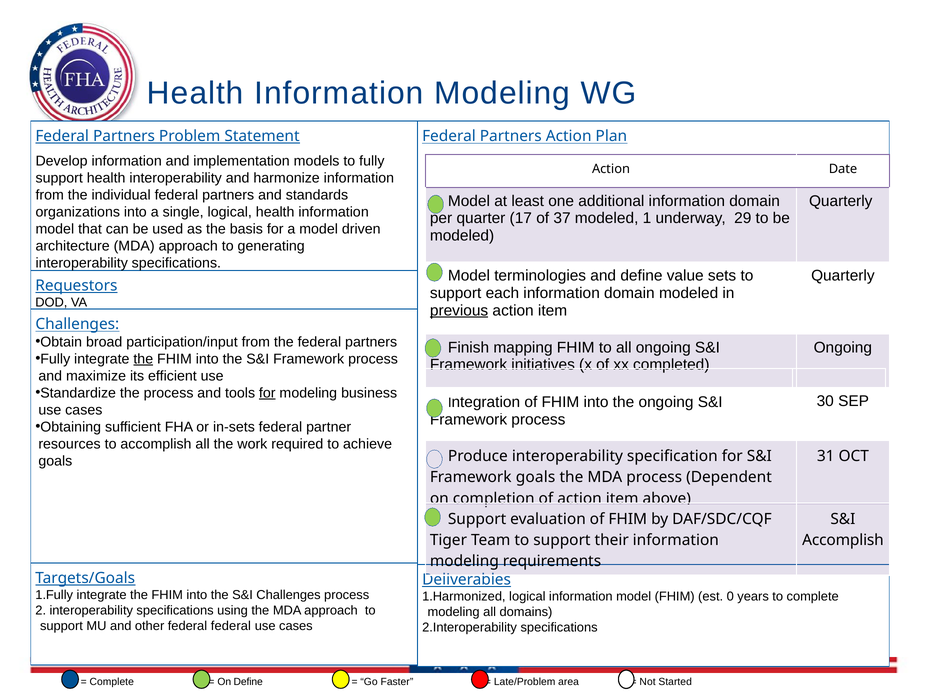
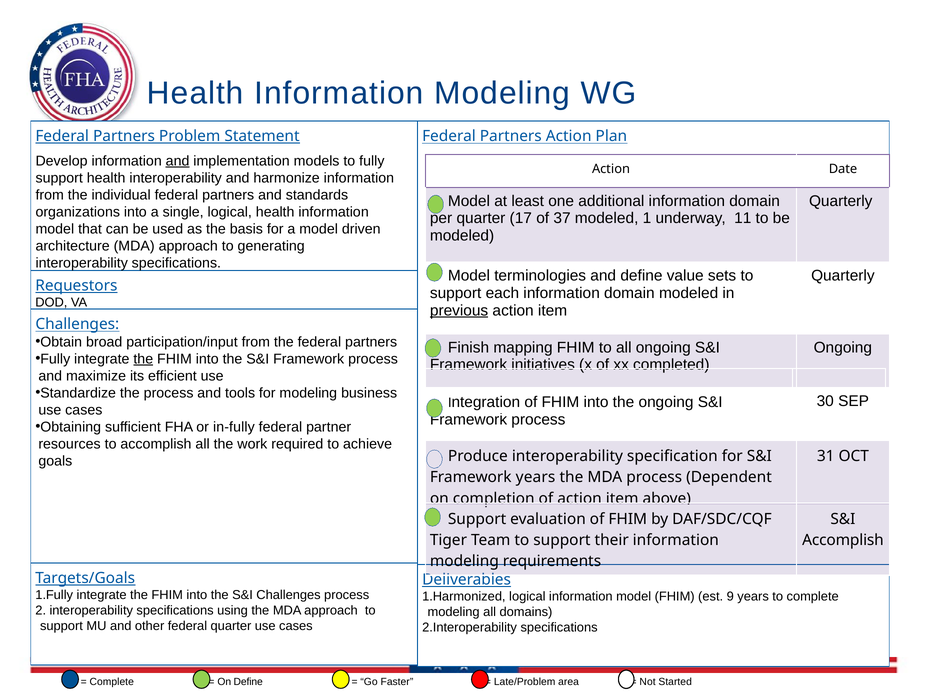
and underline: none -> present (178, 161)
29: 29 -> 11 (743, 218)
for underline: present -> none (267, 393)
in-sets: in-sets -> in-fully (234, 427)
Framework goals: goals -> years (536, 477)
0: 0 -> 9 (730, 596)
federal federal: federal -> quarter (231, 626)
